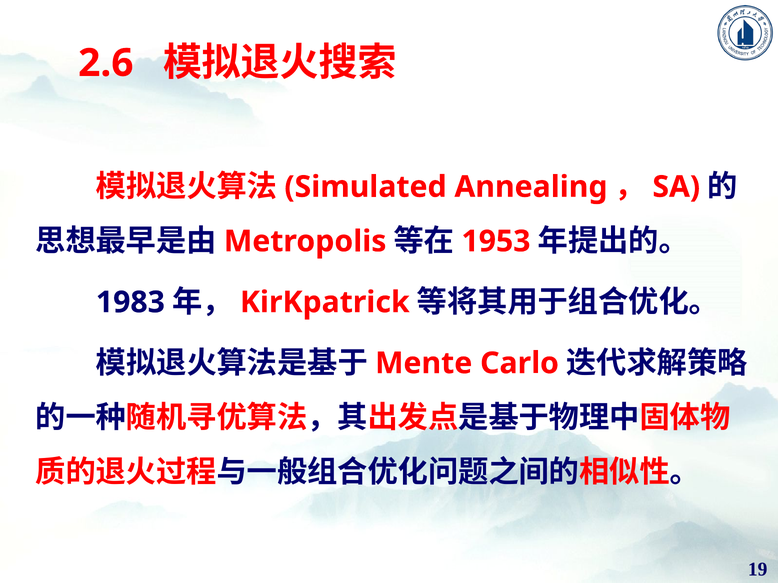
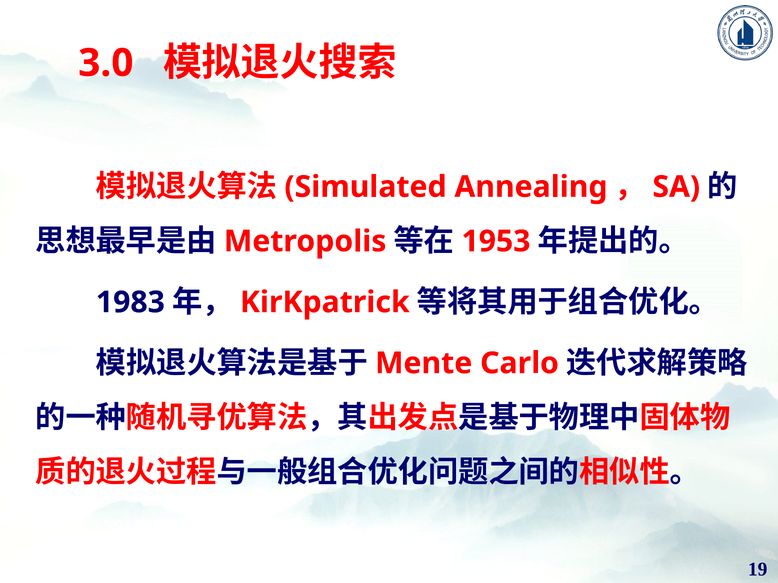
2.6: 2.6 -> 3.0 (106, 63)
